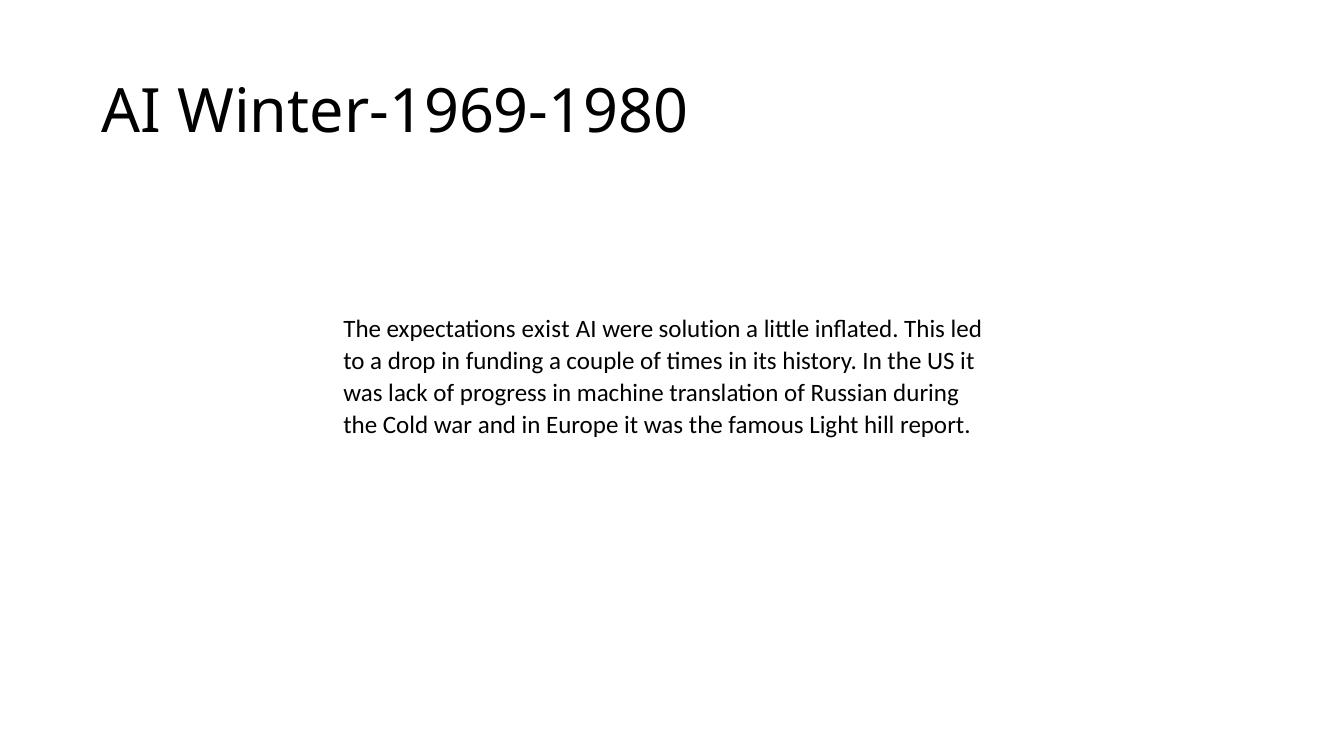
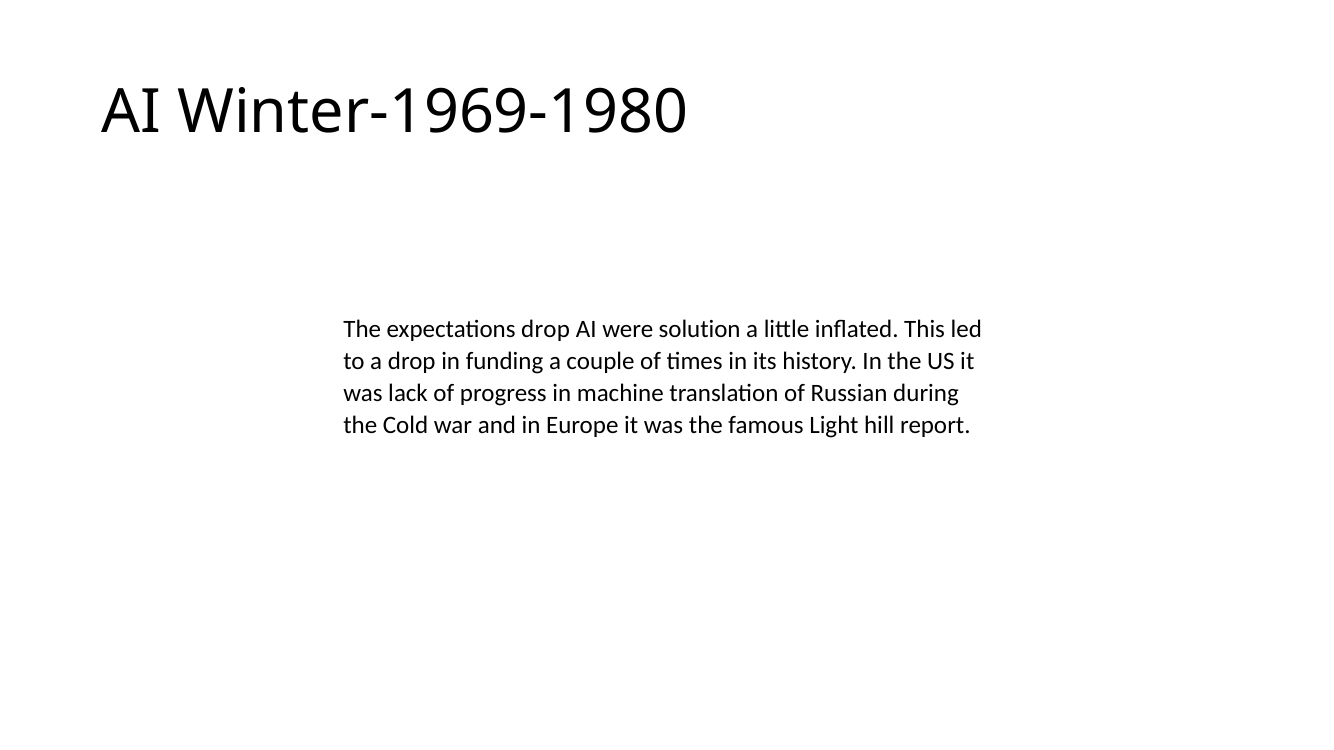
expectations exist: exist -> drop (546, 329)
